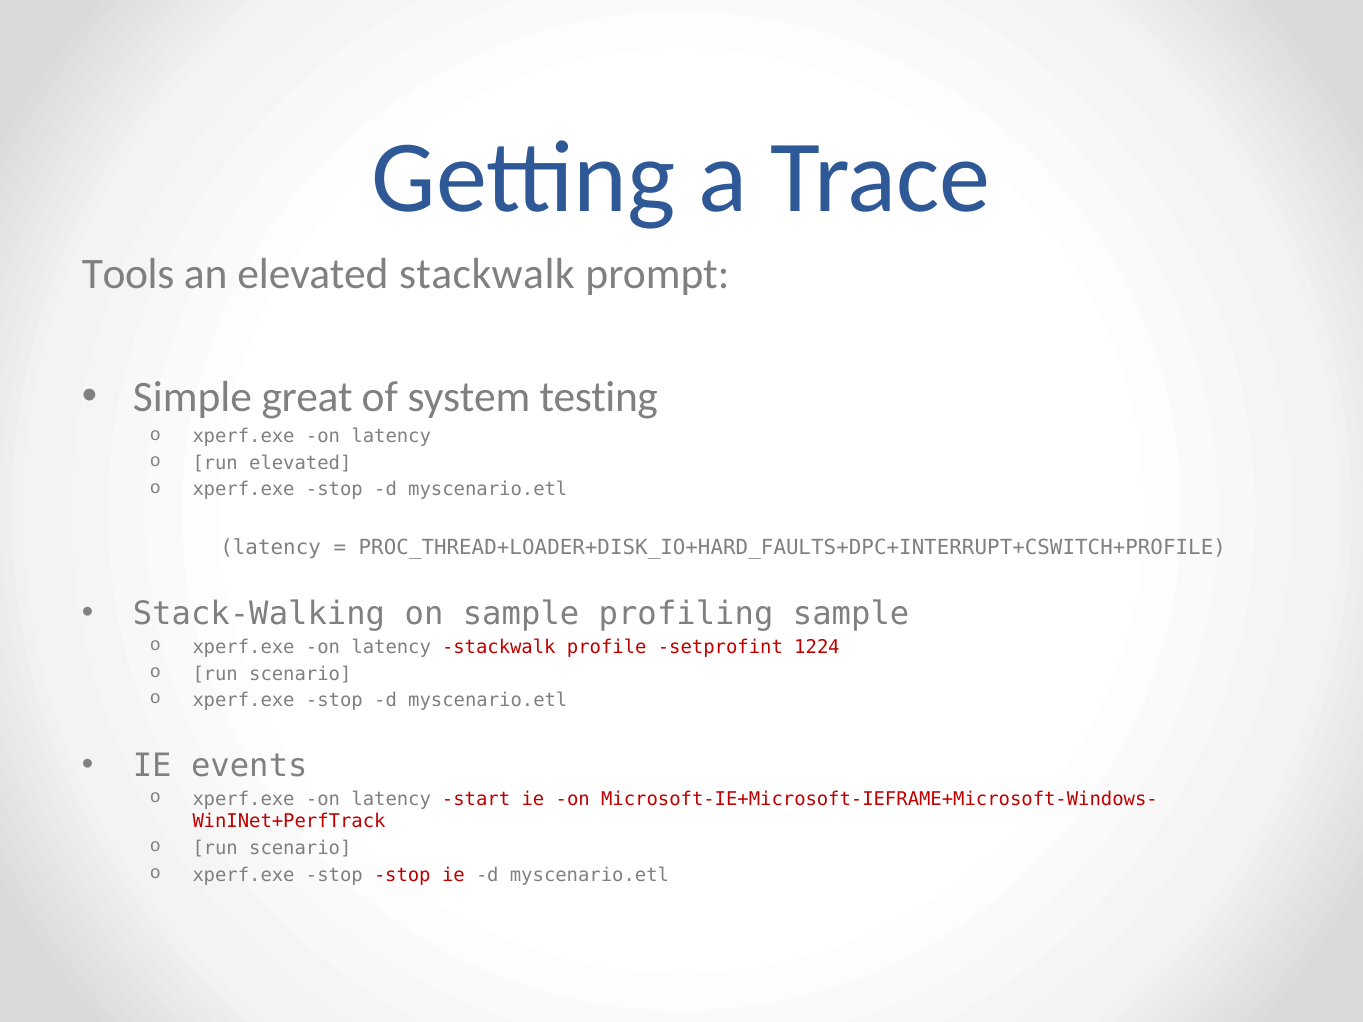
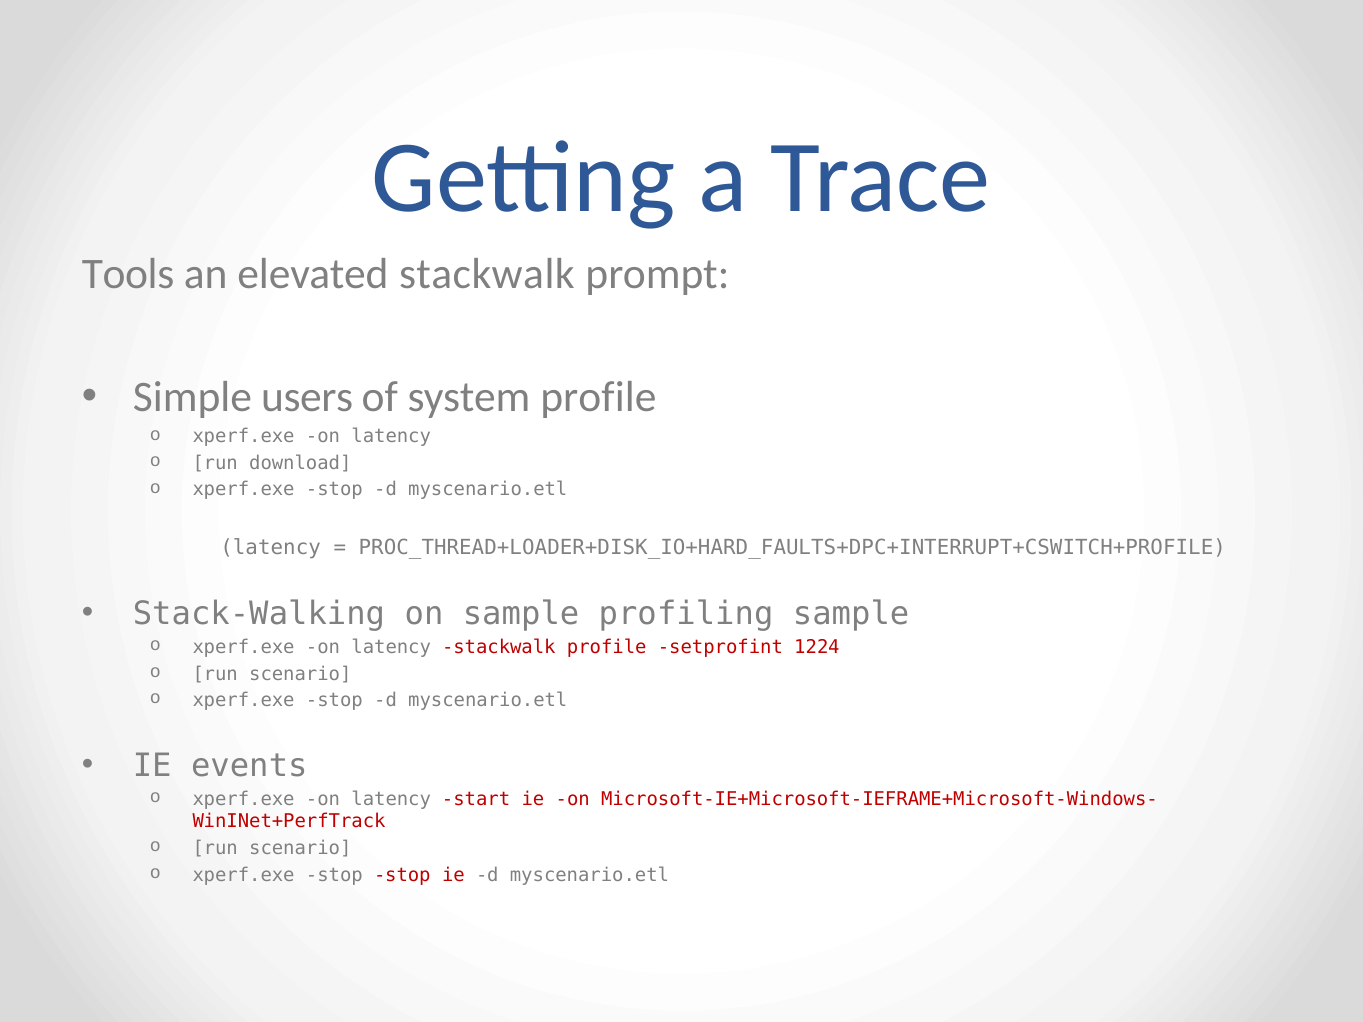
great: great -> users (307, 397)
system testing: testing -> profile (598, 397)
run elevated: elevated -> download (300, 463)
